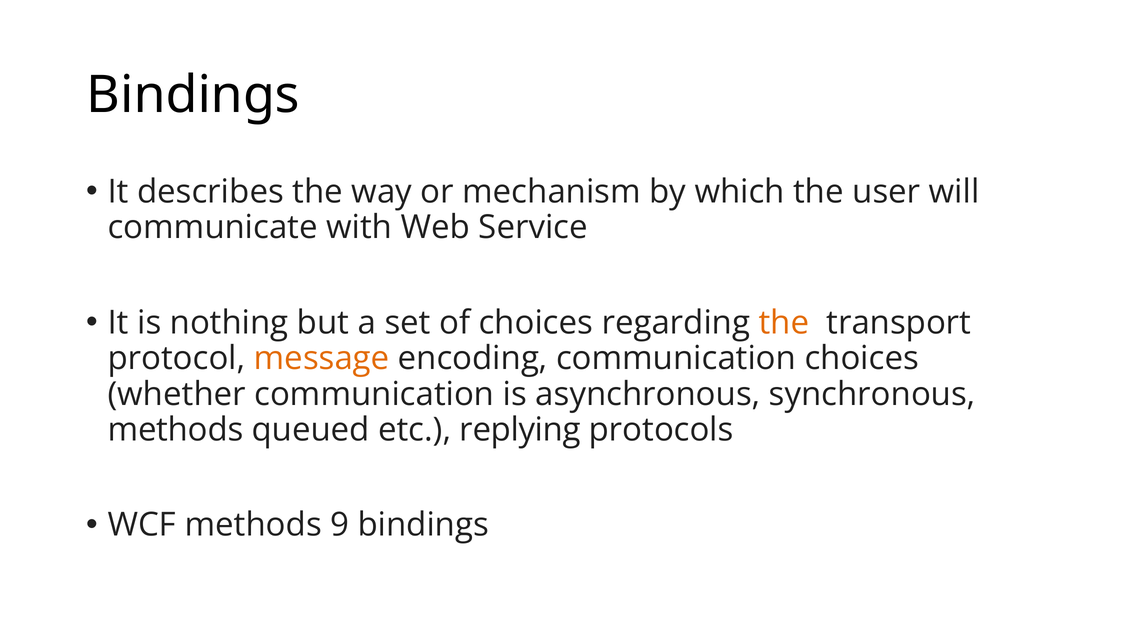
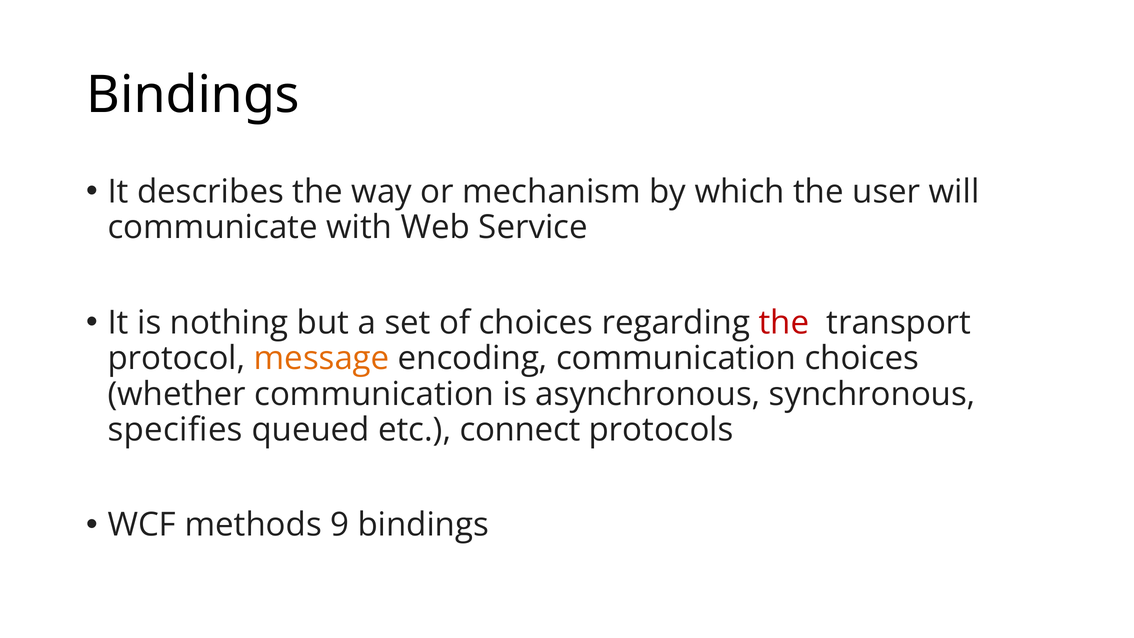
the colour: orange -> red (784, 323)
methods: methods -> specifies (175, 430)
replying: replying -> connect (520, 430)
